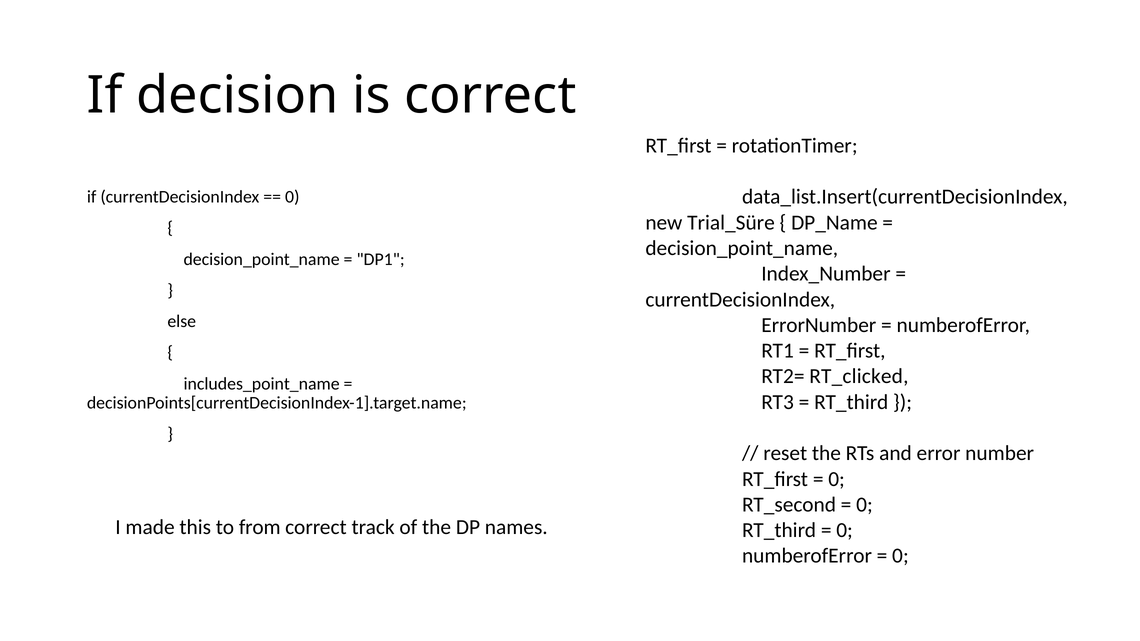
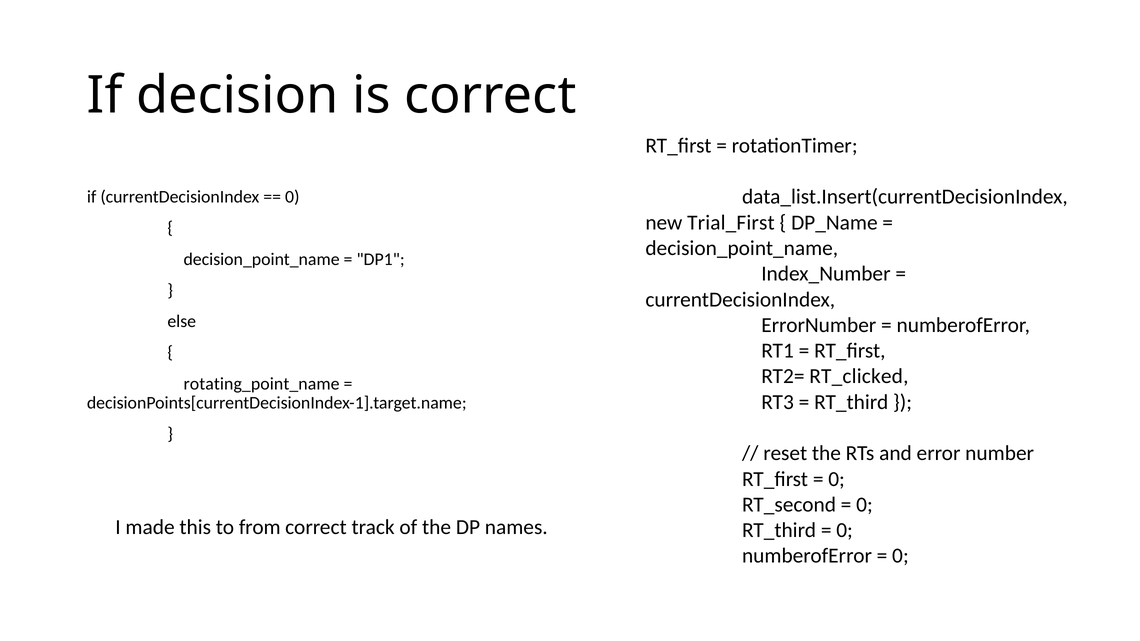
Trial_Süre: Trial_Süre -> Trial_First (731, 223)
includes_point_name: includes_point_name -> rotating_point_name (262, 384)
